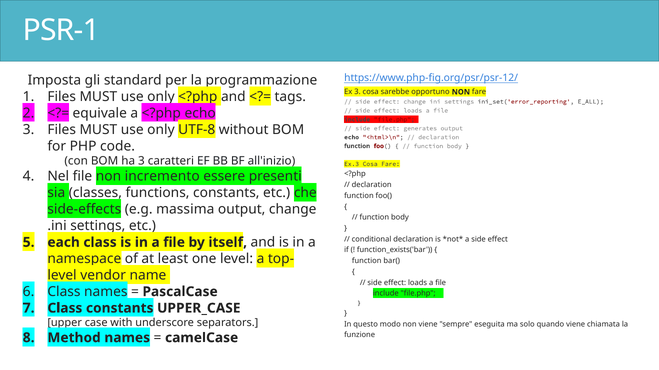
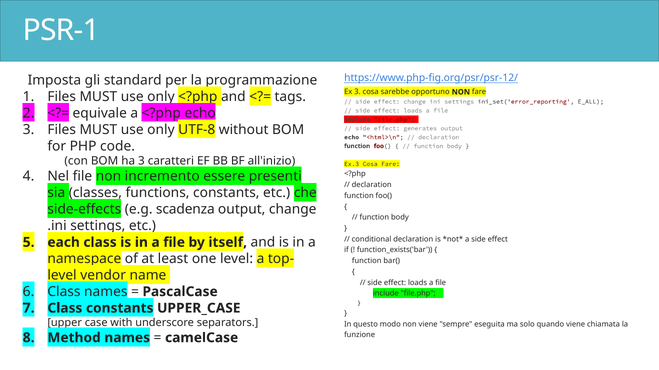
massima: massima -> scadenza (185, 210)
